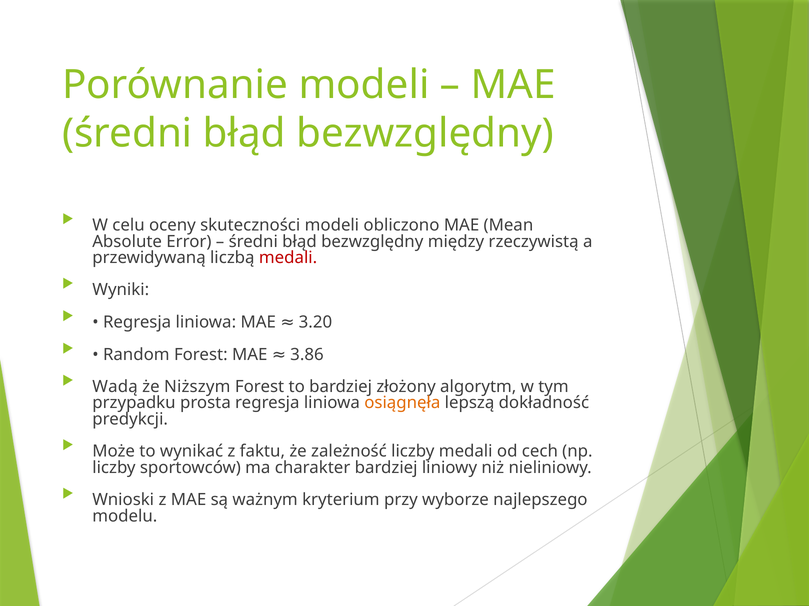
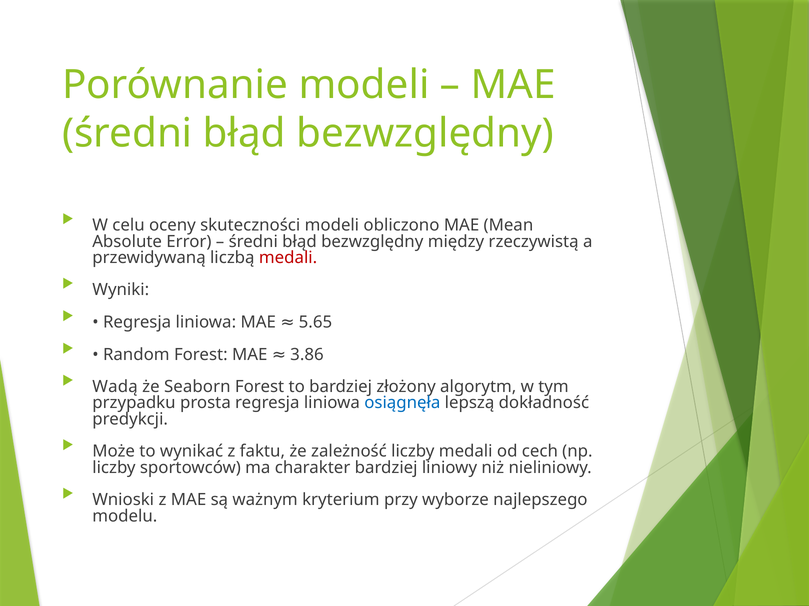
3.20: 3.20 -> 5.65 (315, 323)
Niższym: Niższym -> Seaborn (197, 387)
osiągnęła colour: orange -> blue (402, 403)
